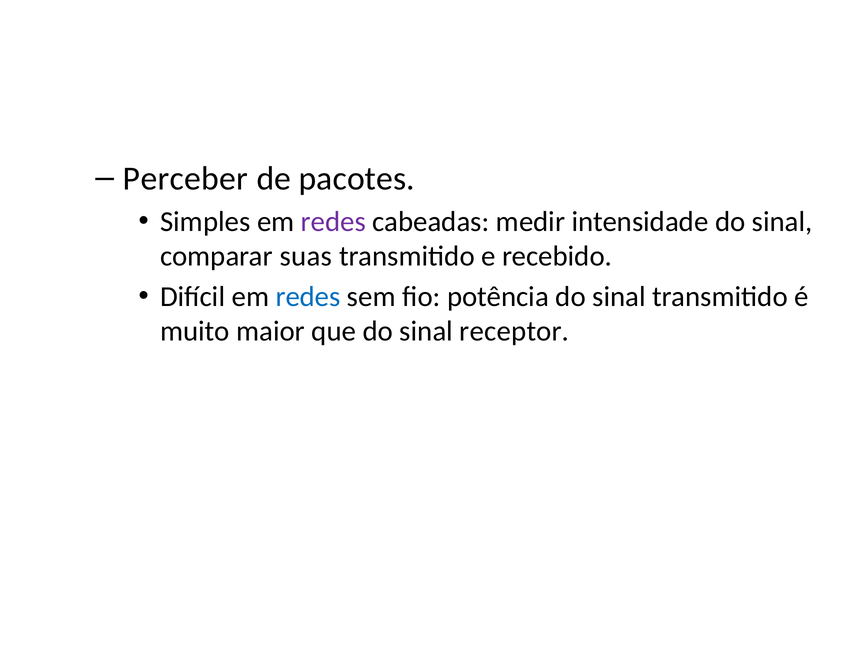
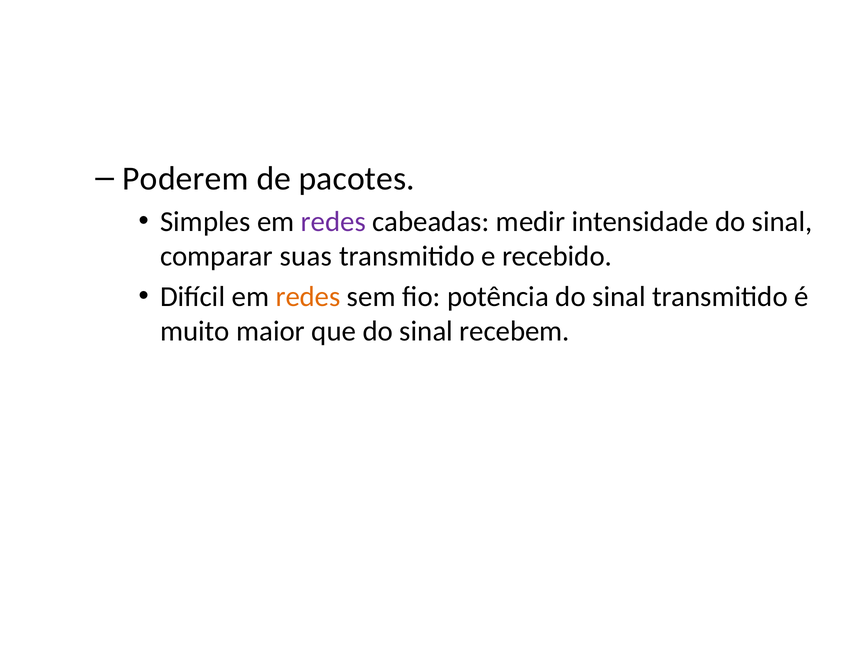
Perceber: Perceber -> Poderem (186, 178)
redes colour: blue -> orange (308, 296)
receptor: receptor -> recebem (515, 331)
